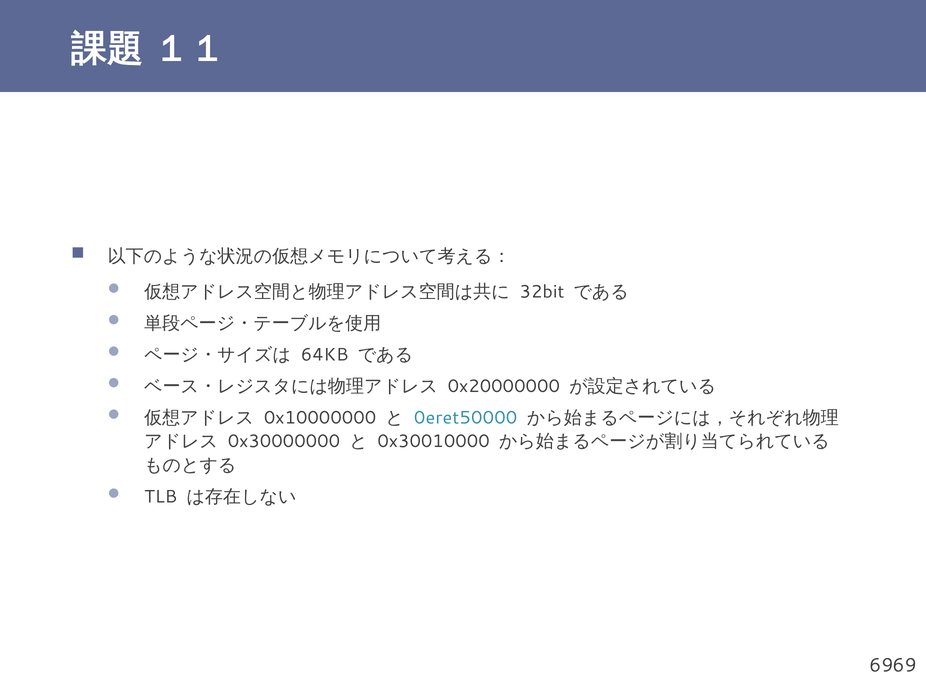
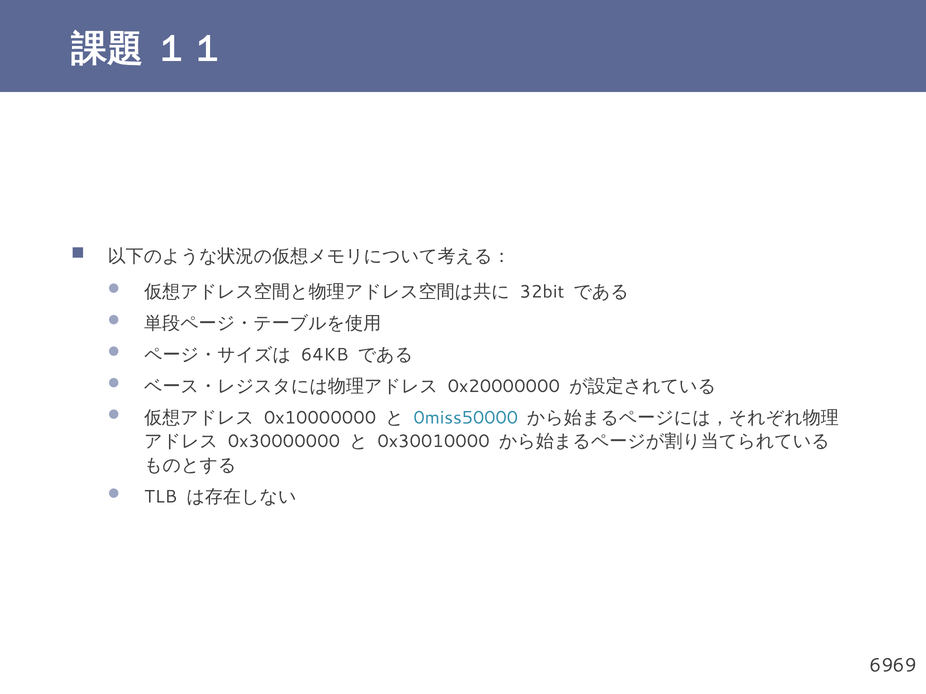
0eret50000: 0eret50000 -> 0miss50000 (466, 418)
